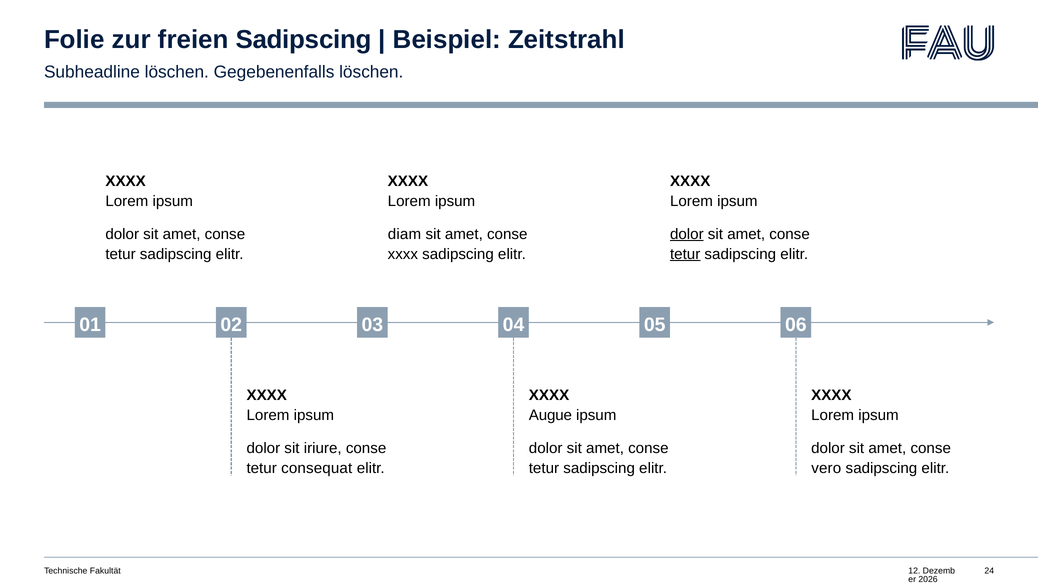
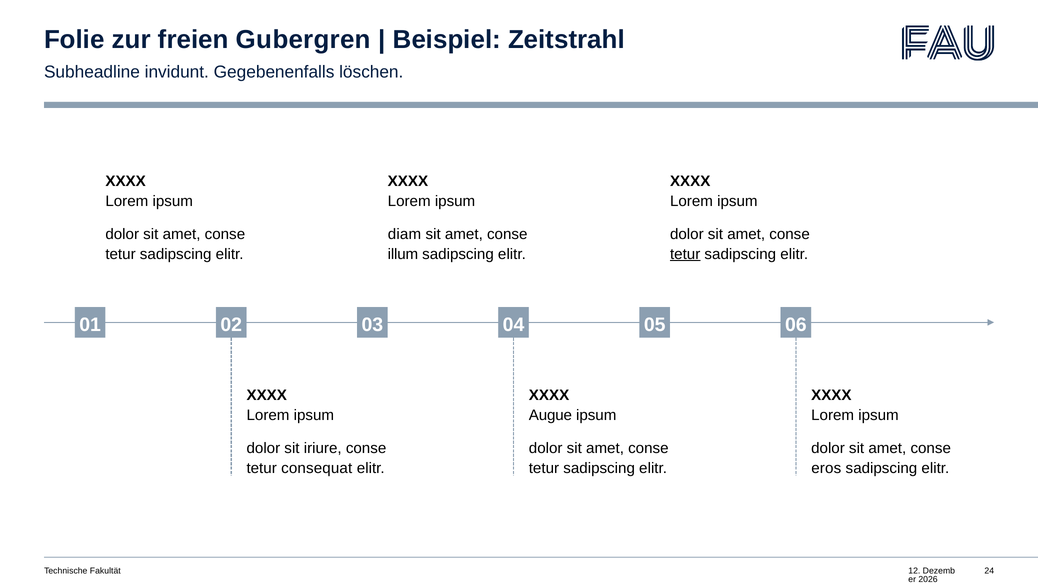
freien Sadipscing: Sadipscing -> Gubergren (303, 40)
Subheadline löschen: löschen -> invidunt (177, 72)
dolor underline: present -> none (687, 234)
xxxx: xxxx -> illum (403, 254)
vero: vero -> eros (826, 468)
